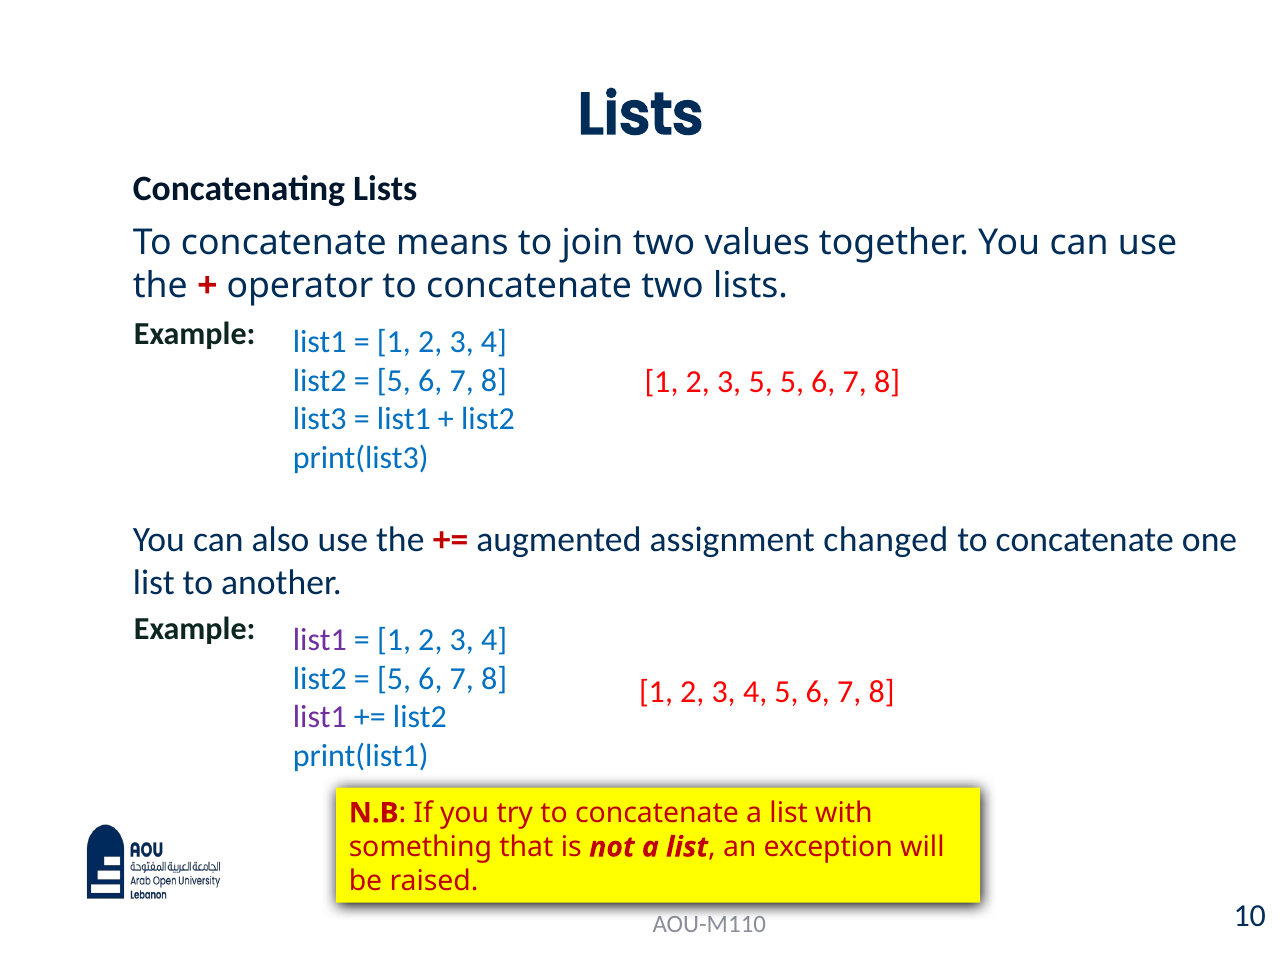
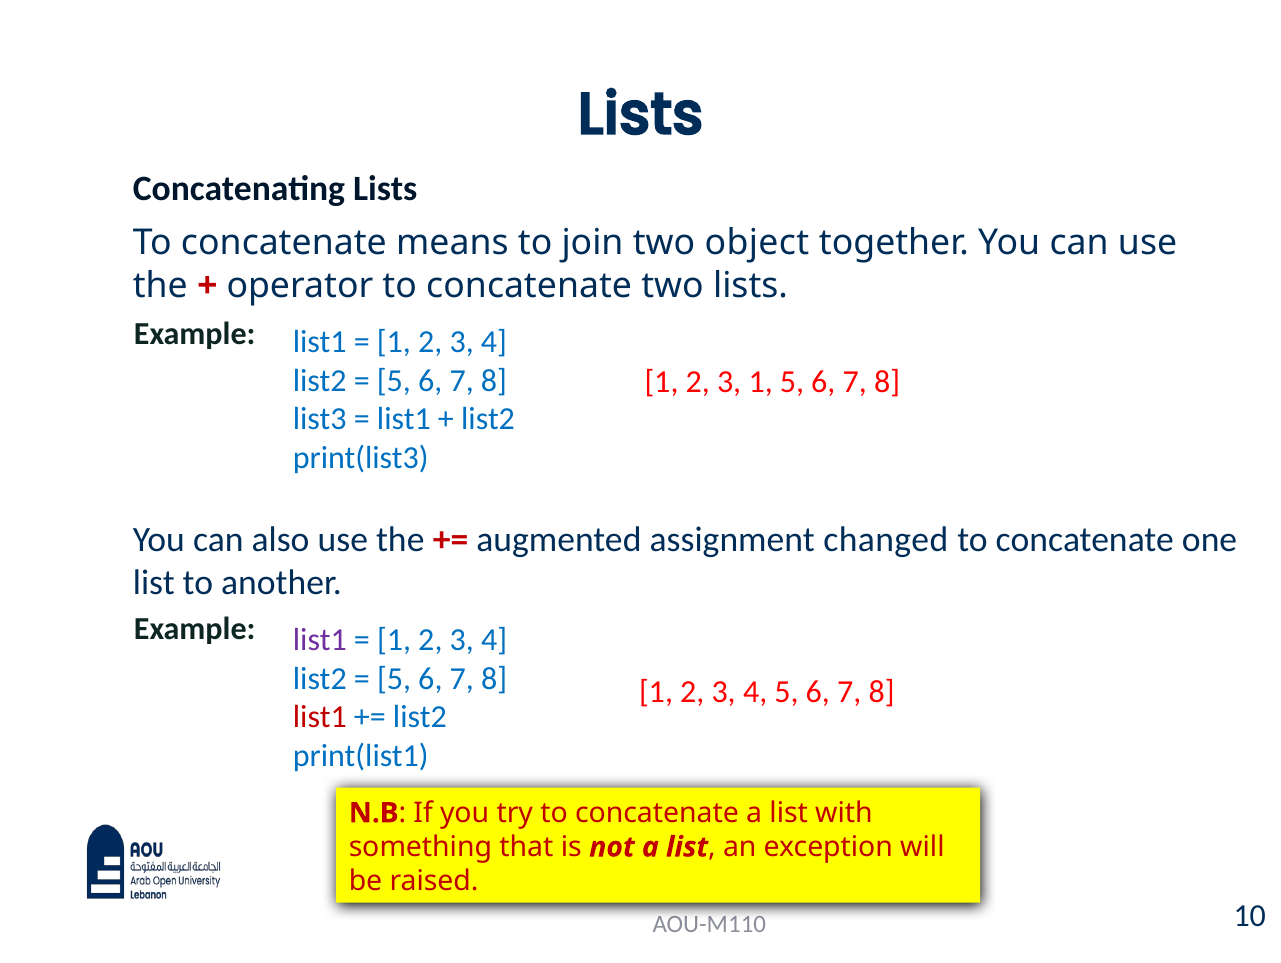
values: values -> object (757, 243)
3 5: 5 -> 1 (761, 382)
list1 colour: purple -> red (320, 717)
